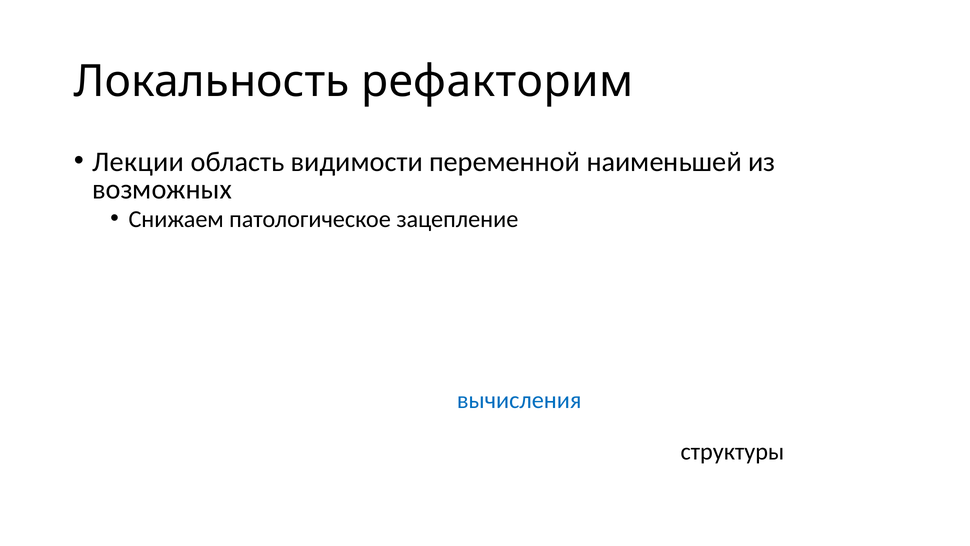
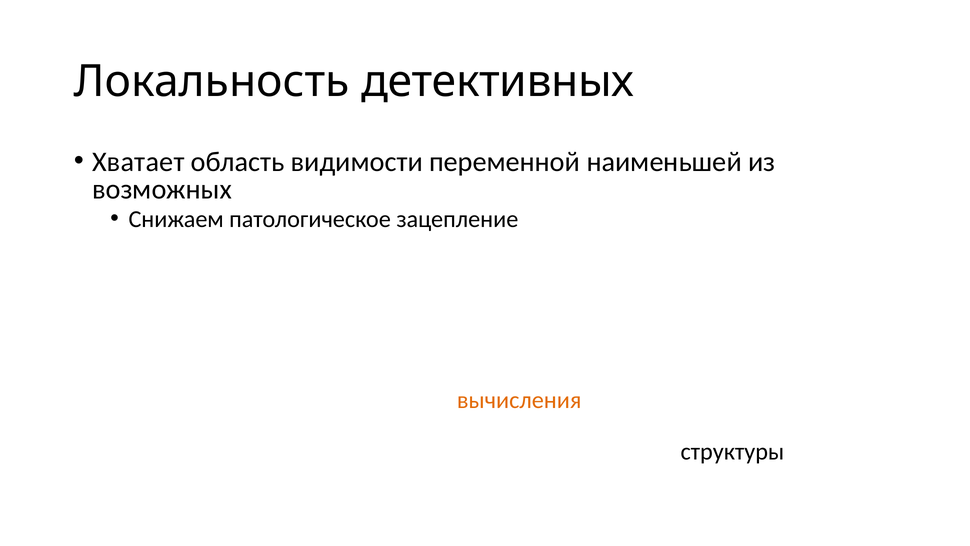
рефакторим: рефакторим -> детективных (498, 81)
Лекции: Лекции -> Хватает (138, 162)
вычисления colour: blue -> orange (519, 400)
